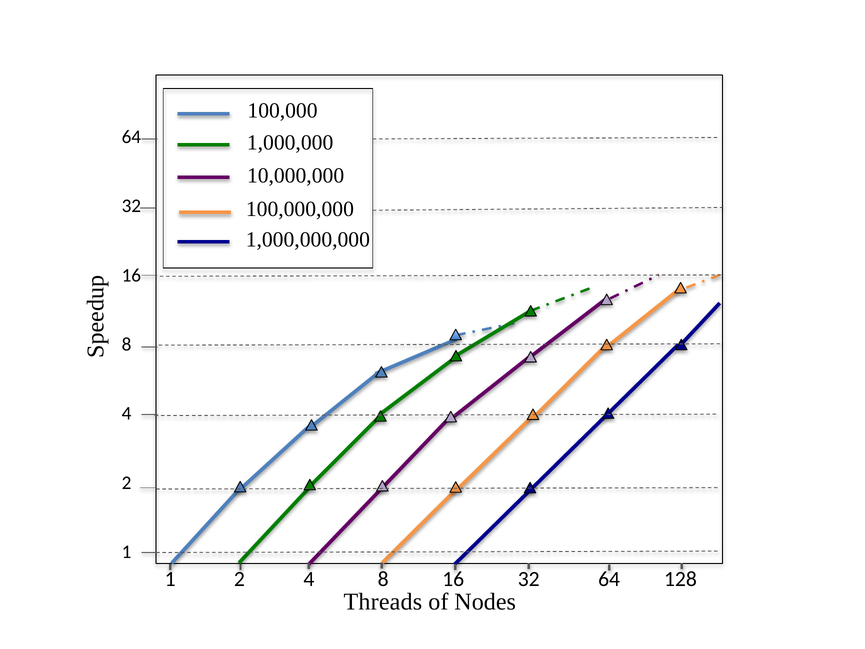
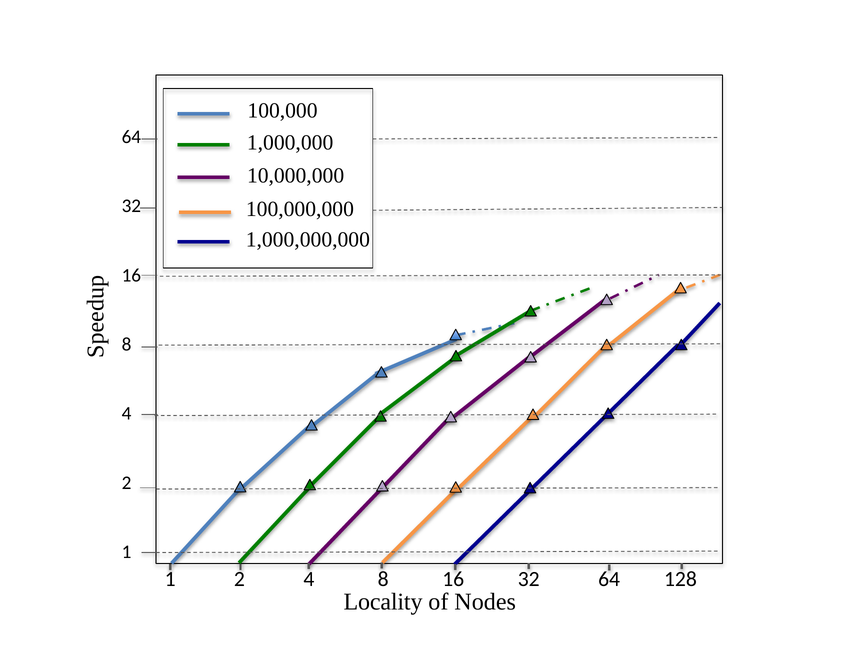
Threads: Threads -> Locality (383, 601)
